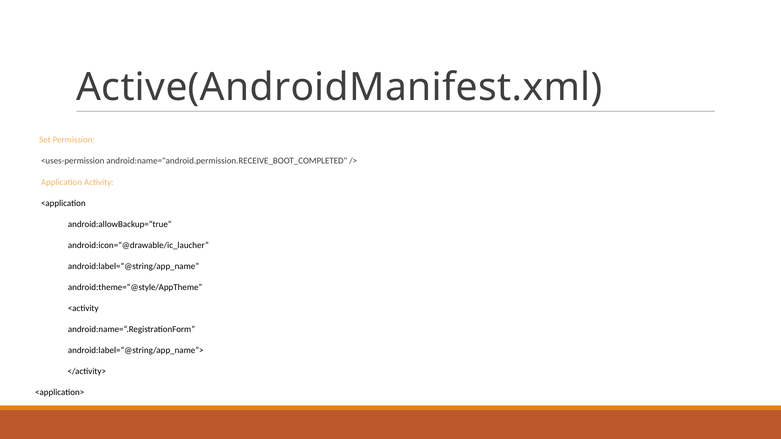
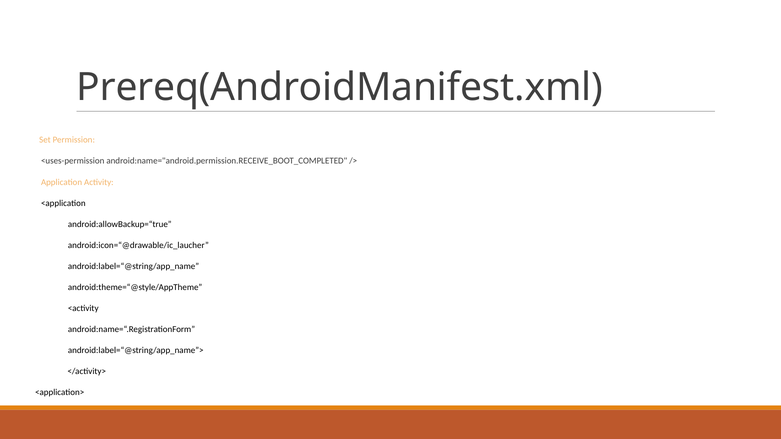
Active(AndroidManifest.xml: Active(AndroidManifest.xml -> Prereq(AndroidManifest.xml (340, 87)
